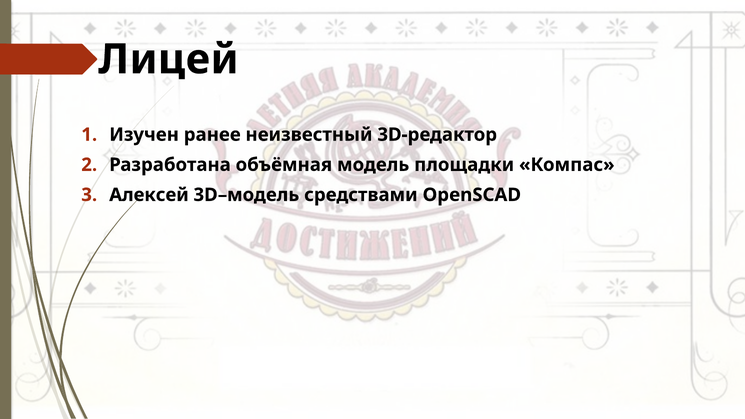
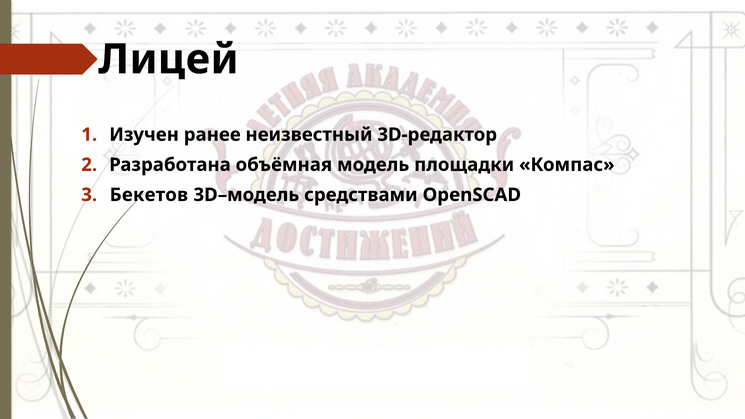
Алексей: Алексей -> Бекетов (149, 195)
